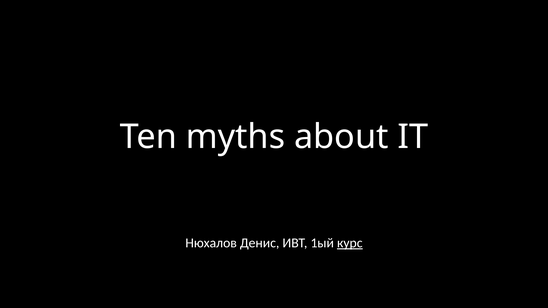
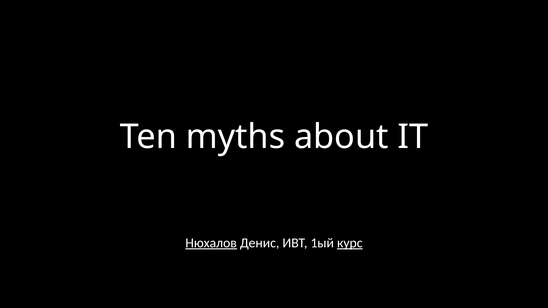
Нюхалов underline: none -> present (211, 243)
